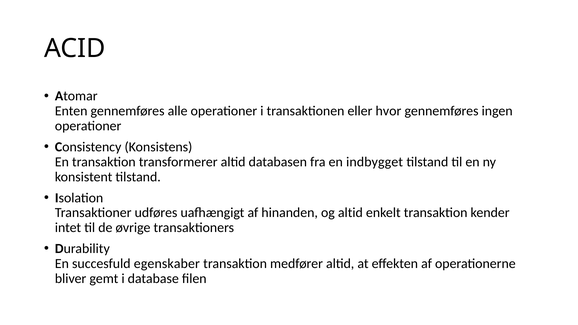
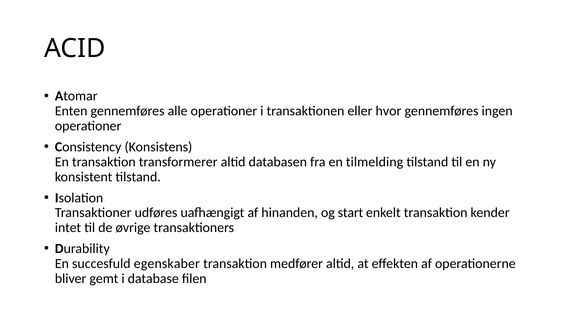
indbygget: indbygget -> tilmelding (375, 162)
og altid: altid -> start (350, 213)
